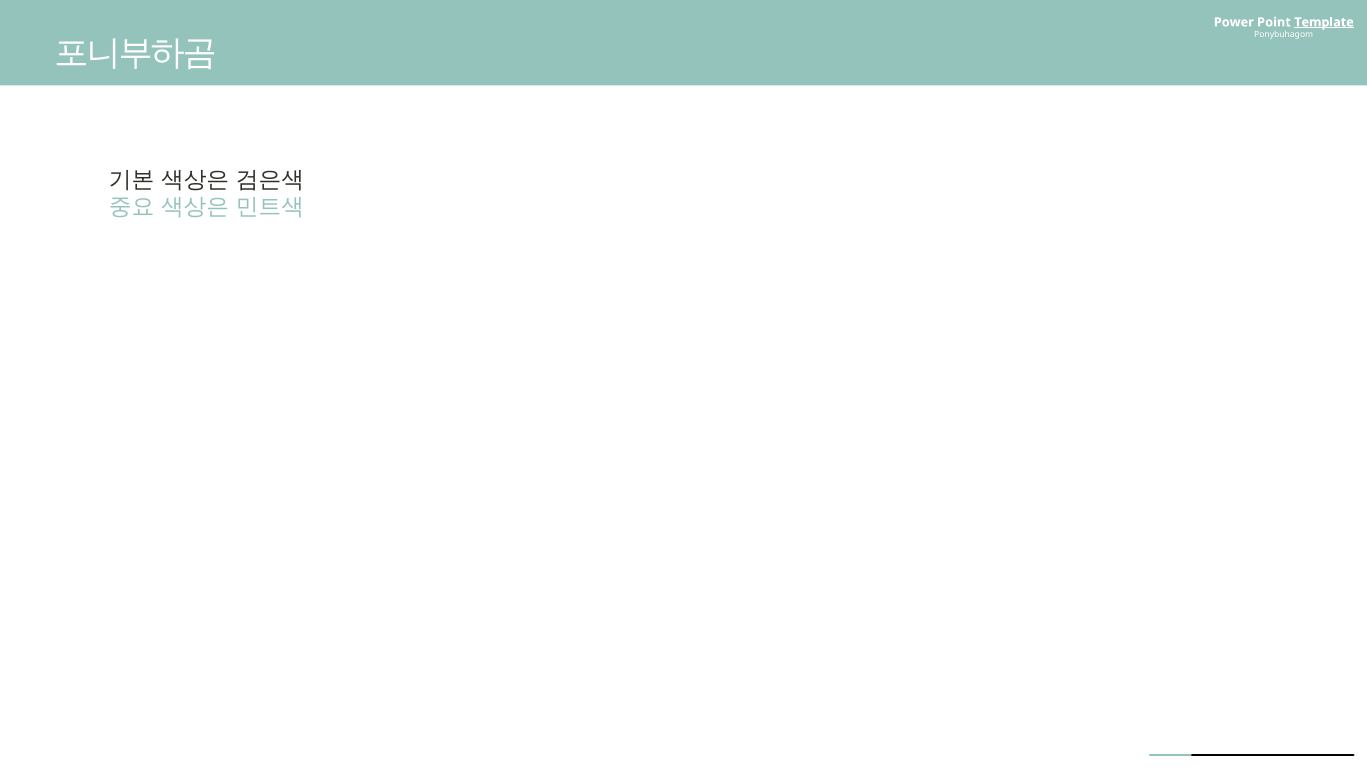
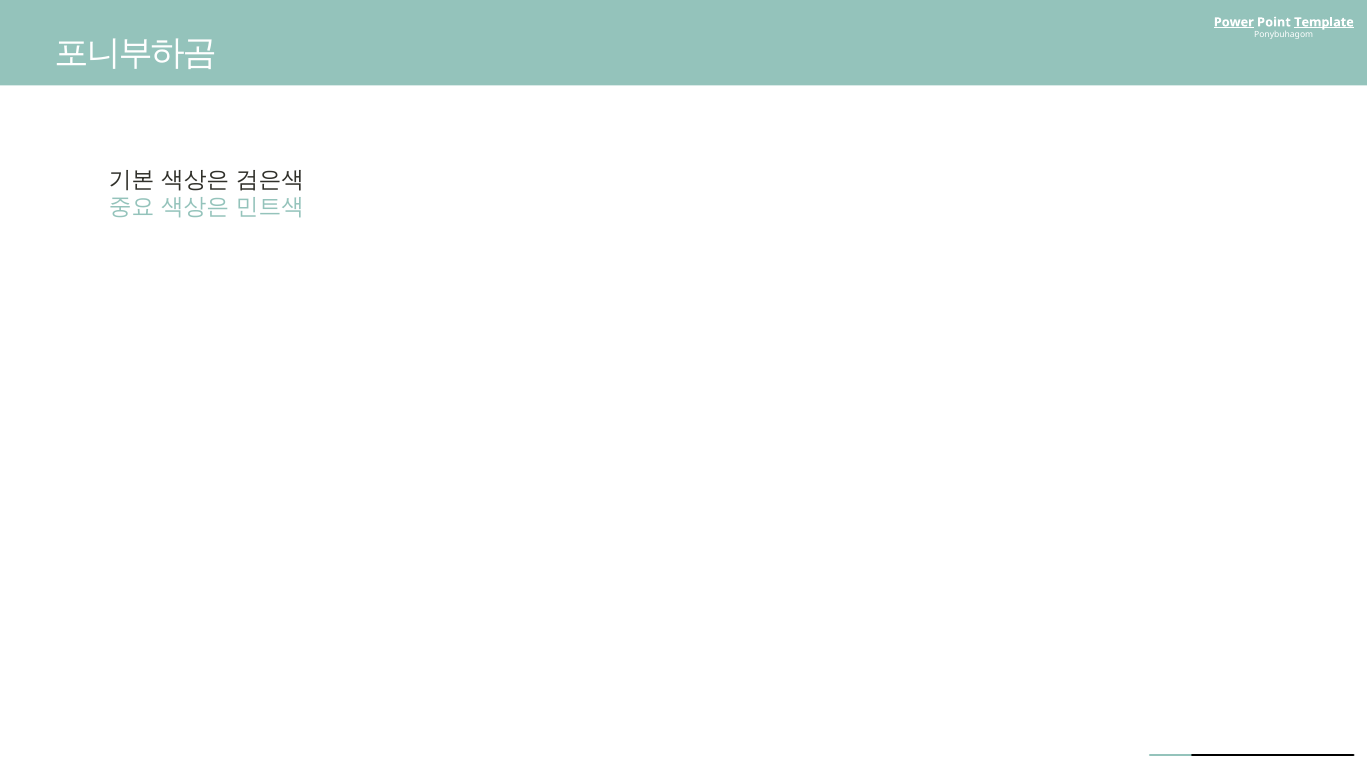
Power underline: none -> present (1234, 22)
